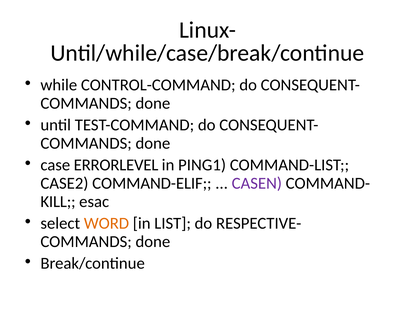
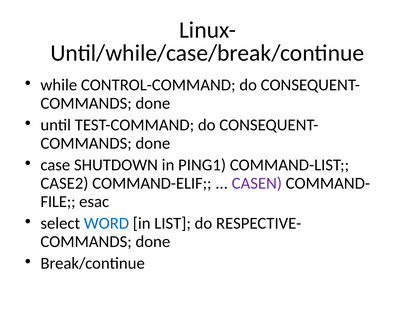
ERRORLEVEL: ERRORLEVEL -> SHUTDOWN (116, 165)
KILL: KILL -> FILE (58, 202)
WORD colour: orange -> blue (106, 224)
